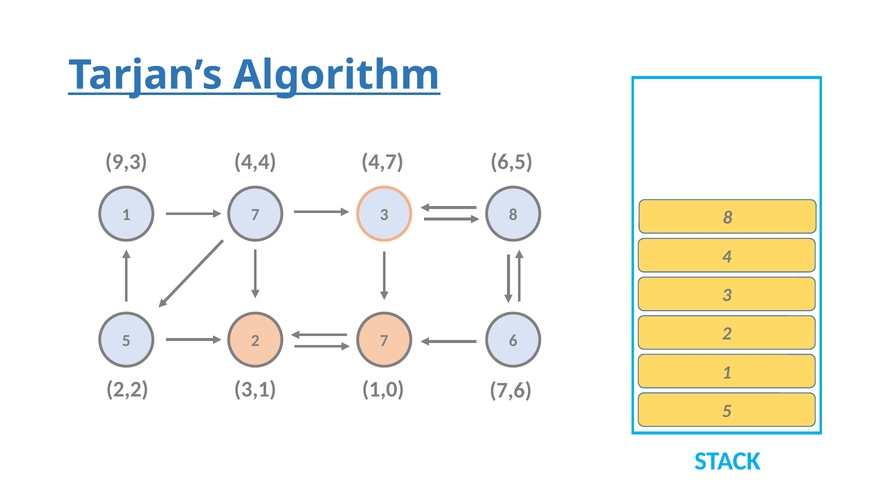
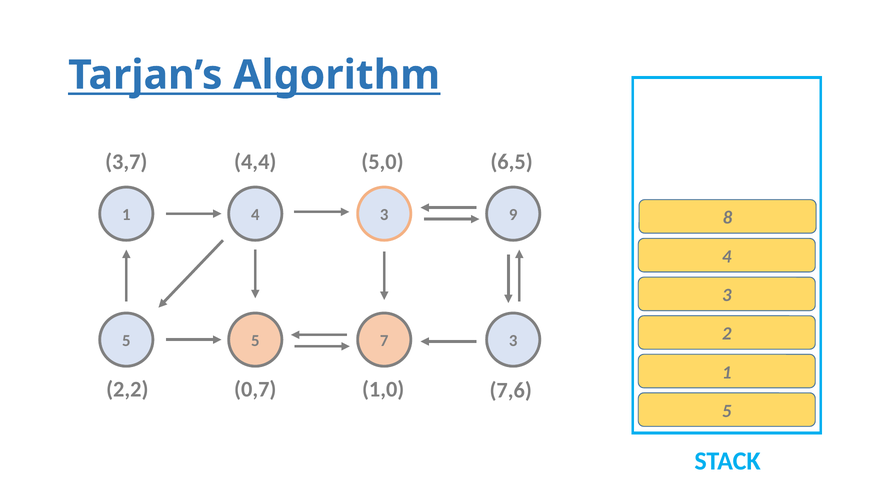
9,3: 9,3 -> 3,7 (126, 162)
4,7: 4,7 -> 5,0 (382, 162)
1 7: 7 -> 4 (255, 215)
3 8: 8 -> 9 (513, 215)
5 2: 2 -> 5 (255, 341)
7 6: 6 -> 3 (513, 341)
3,1: 3,1 -> 0,7 (255, 389)
